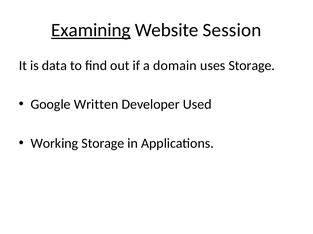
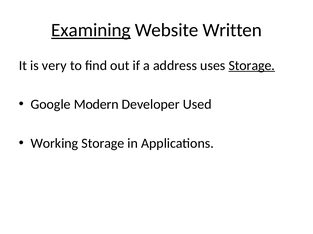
Session: Session -> Written (232, 30)
data: data -> very (54, 66)
domain: domain -> address (175, 66)
Storage underline: none -> present (252, 66)
Written: Written -> Modern (96, 105)
